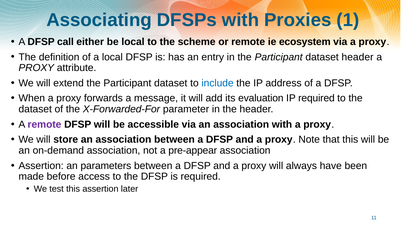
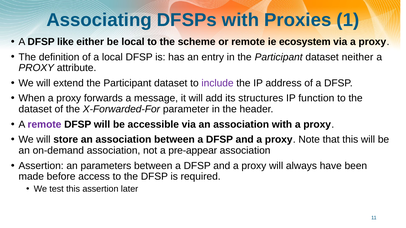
call: call -> like (65, 42)
dataset header: header -> neither (358, 57)
include colour: blue -> purple (218, 83)
evaluation: evaluation -> structures (261, 98)
IP required: required -> function (316, 98)
